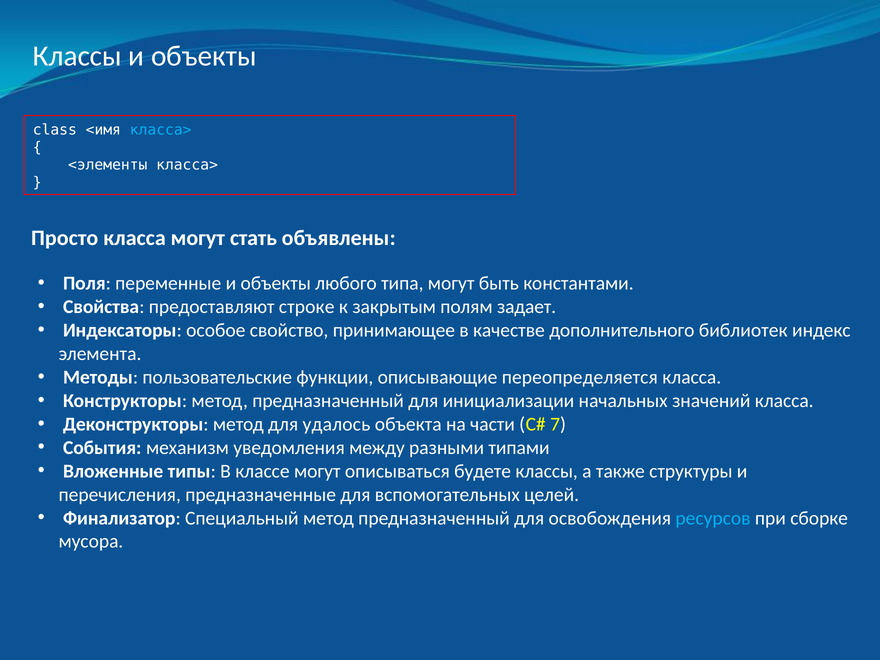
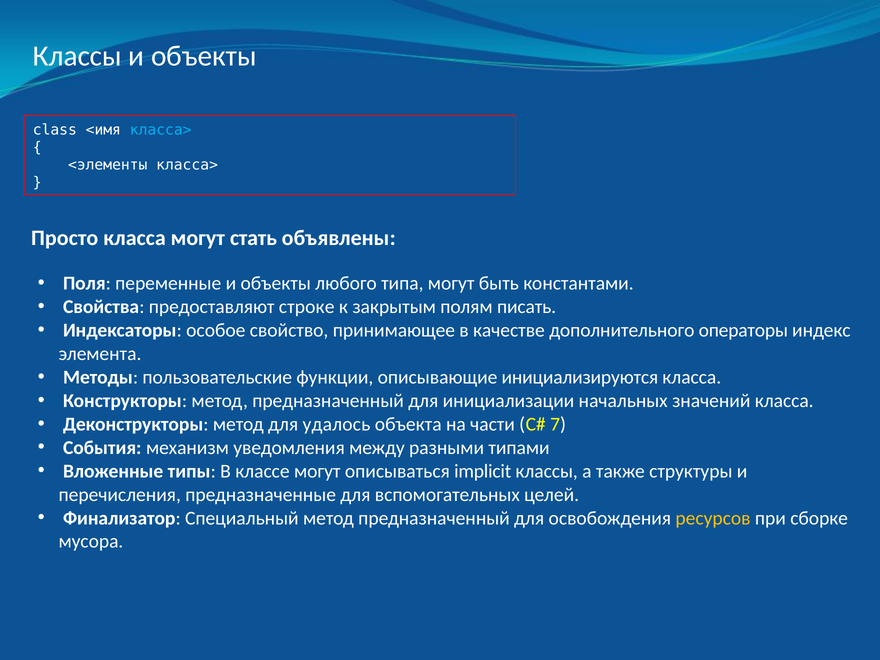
задает: задает -> писать (527, 307)
библиотек: библиотек -> операторы (743, 330)
переопределяется: переопределяется -> инициализируются (580, 377)
будете: будете -> implicit (483, 471)
ресурсов colour: light blue -> yellow (713, 518)
